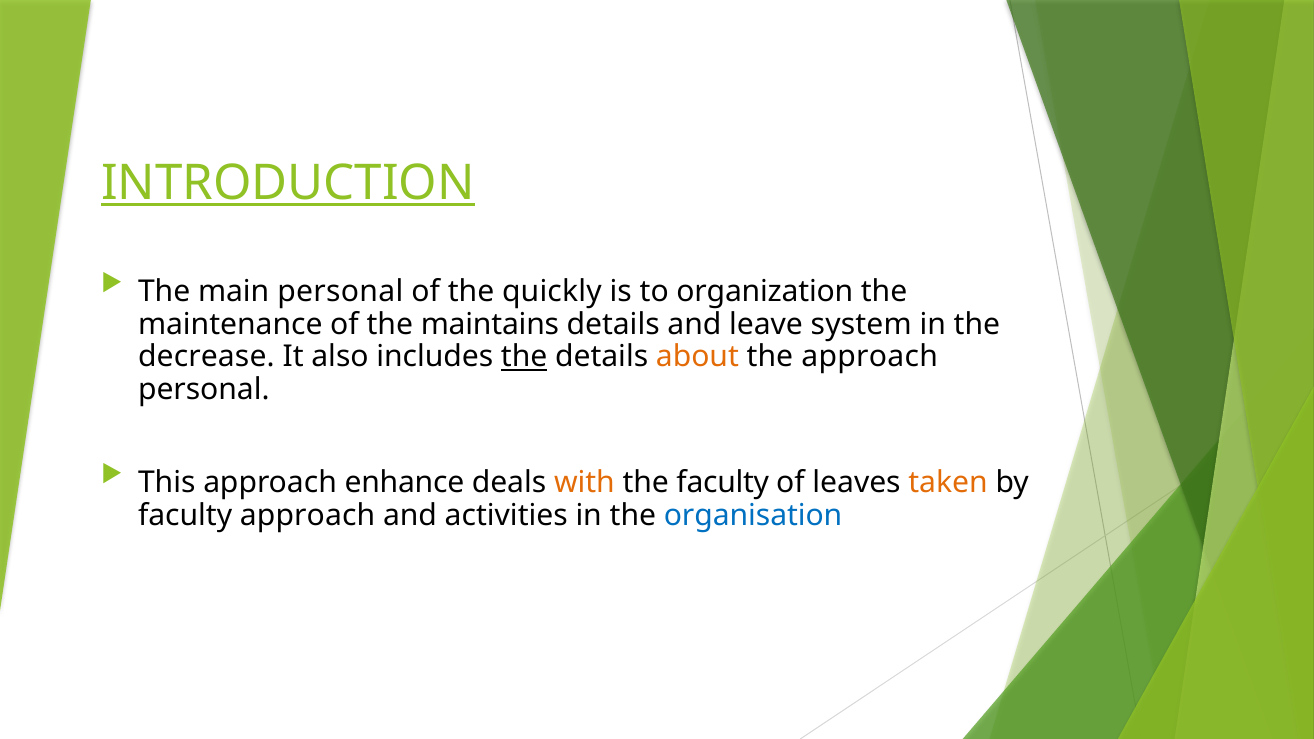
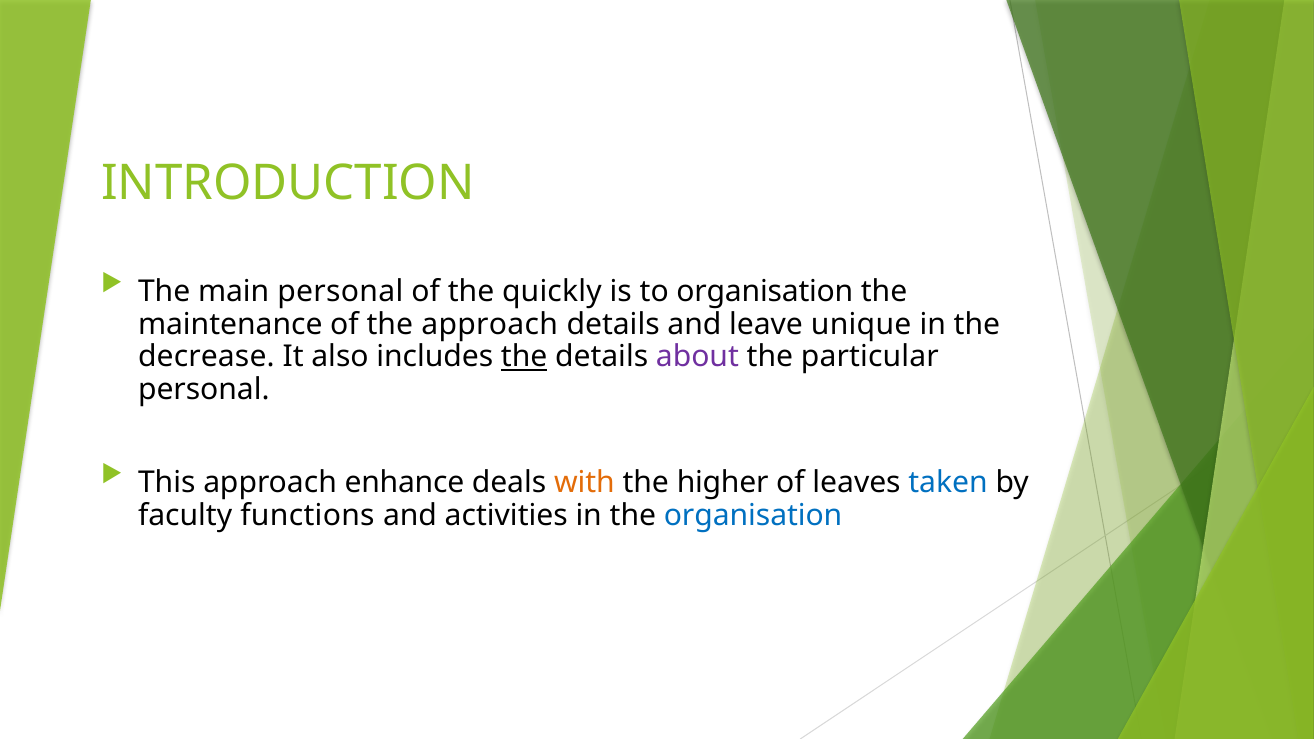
INTRODUCTION underline: present -> none (288, 183)
to organization: organization -> organisation (765, 292)
the maintains: maintains -> approach (490, 325)
system: system -> unique (861, 325)
about colour: orange -> purple (697, 357)
the approach: approach -> particular (870, 357)
the faculty: faculty -> higher (723, 483)
taken colour: orange -> blue (948, 483)
faculty approach: approach -> functions (307, 515)
